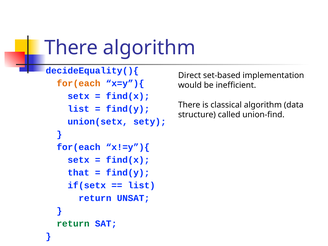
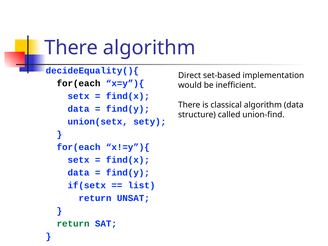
for(each colour: orange -> black (79, 83)
list: list -> data (79, 109)
that: that -> data (79, 173)
